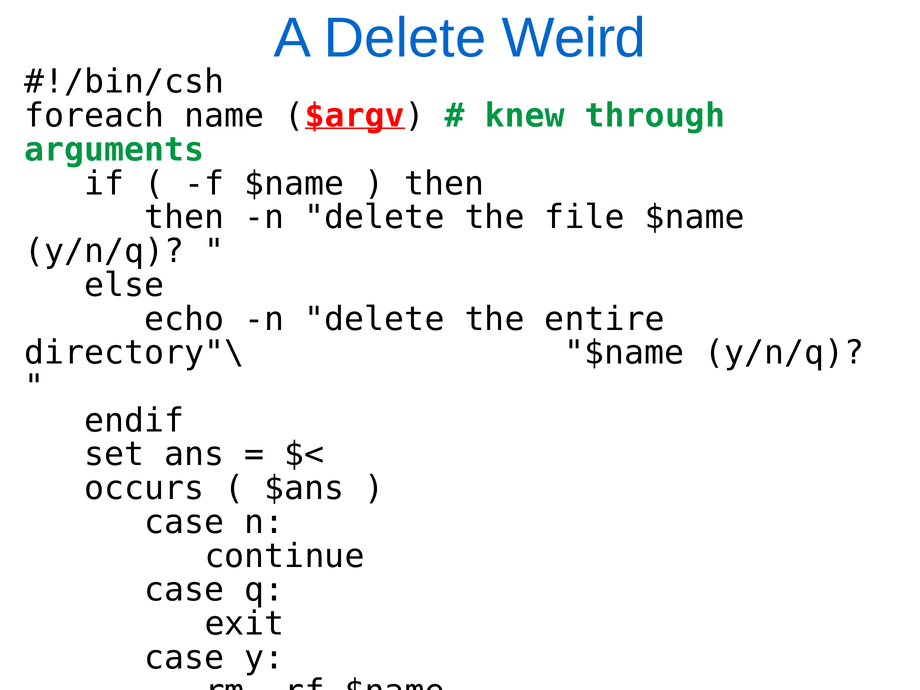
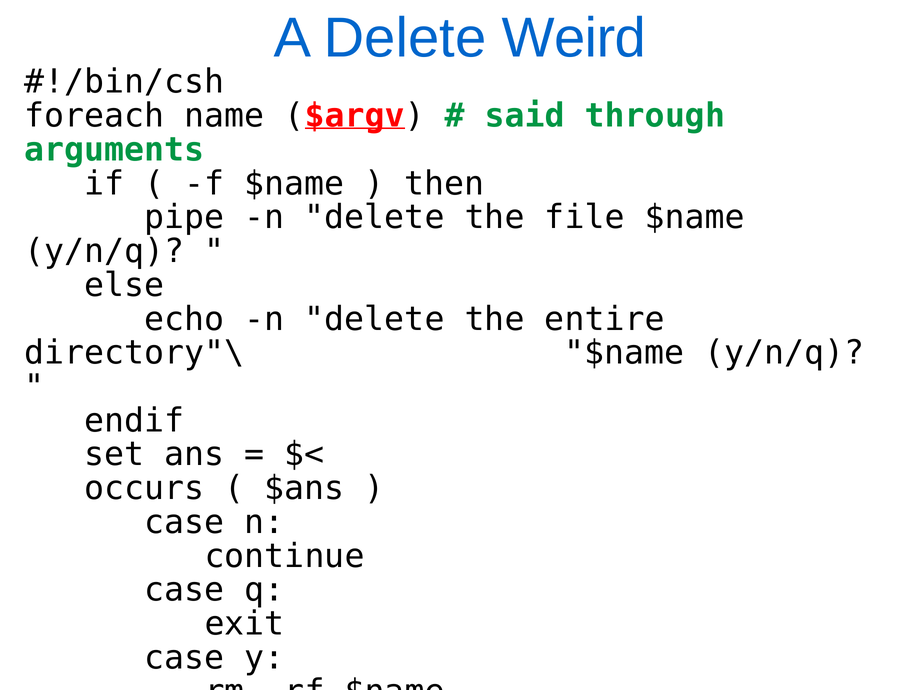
knew: knew -> said (525, 116)
then: then -> pipe (184, 217)
